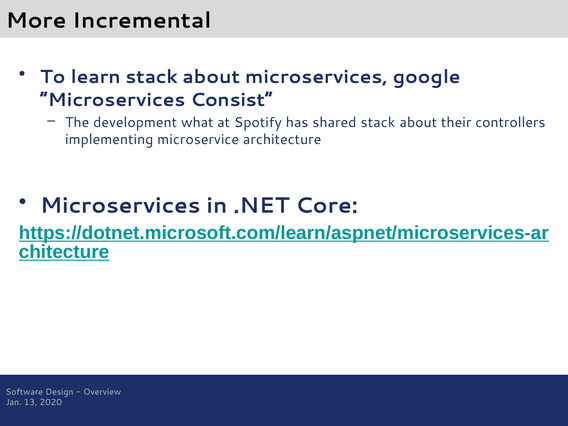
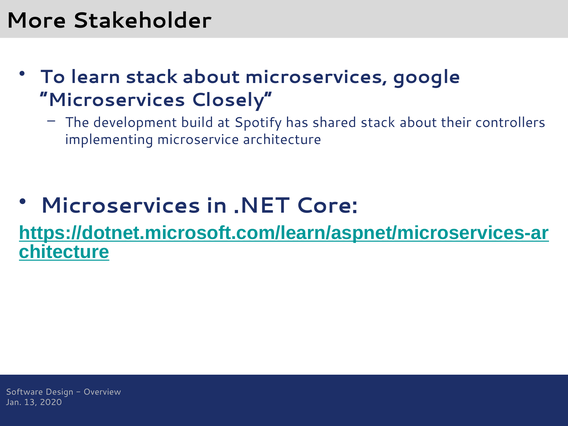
Incremental: Incremental -> Stakeholder (142, 20)
Consist: Consist -> Closely (231, 100)
what: what -> build (197, 122)
